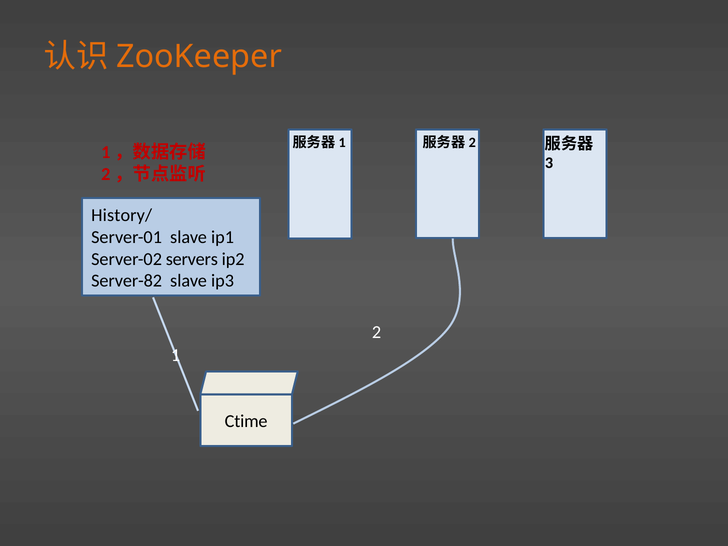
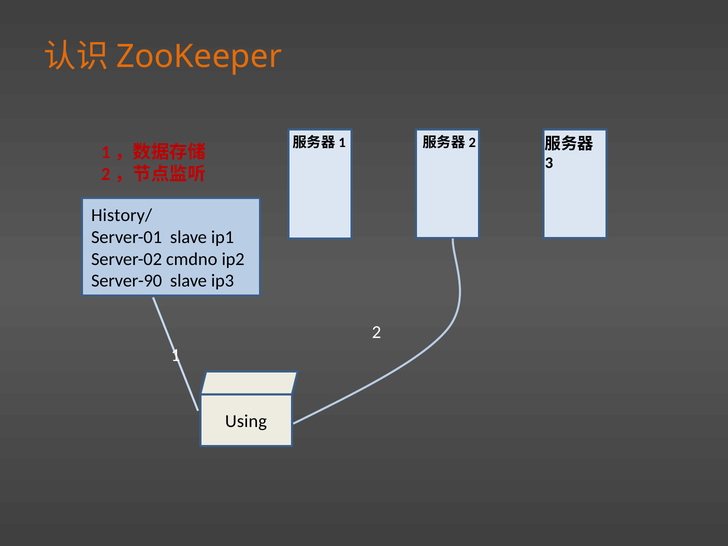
servers: servers -> cmdno (192, 259)
Server-82: Server-82 -> Server-90 (127, 281)
Ctime: Ctime -> Using (246, 421)
